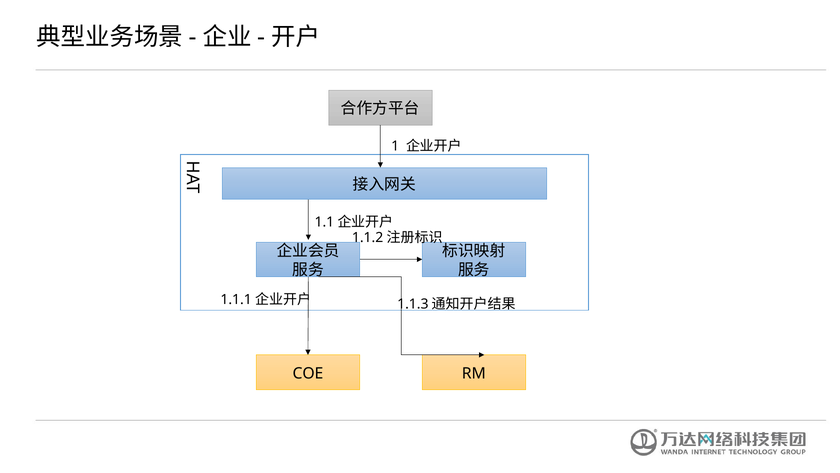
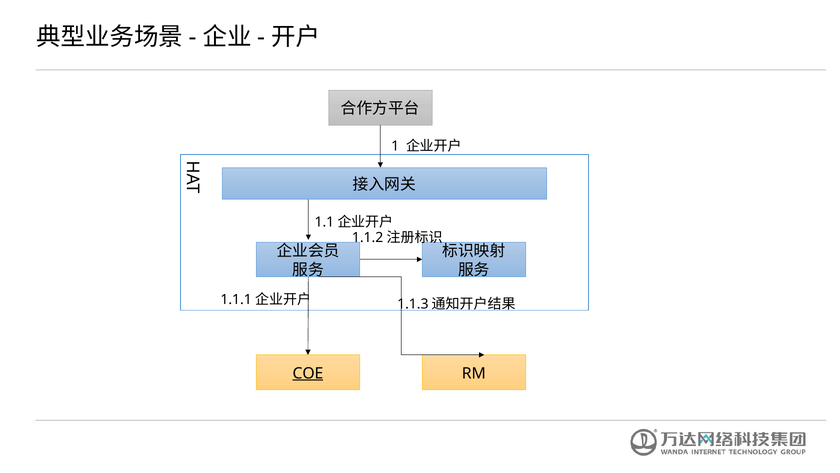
COE underline: none -> present (308, 373)
